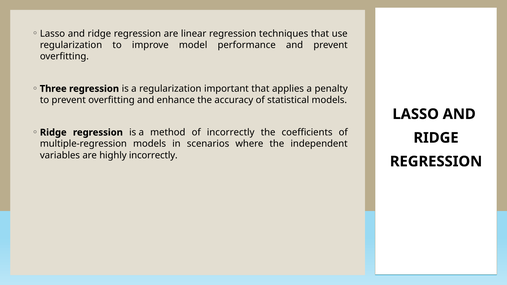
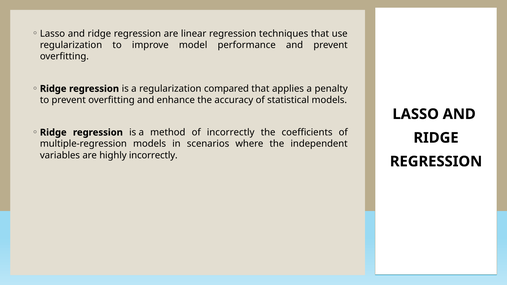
Three: Three -> Ridge (53, 89)
important: important -> compared (226, 89)
